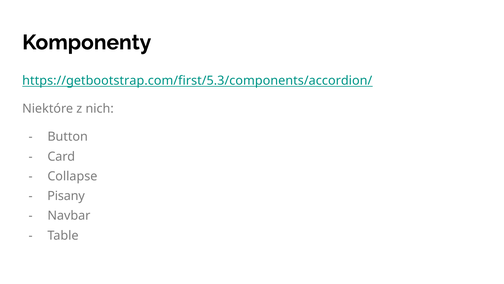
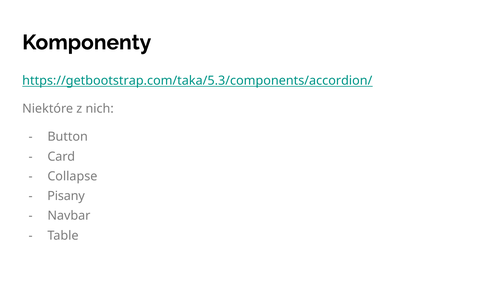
https://getbootstrap.com/first/5.3/components/accordion/: https://getbootstrap.com/first/5.3/components/accordion/ -> https://getbootstrap.com/taka/5.3/components/accordion/ (197, 80)
